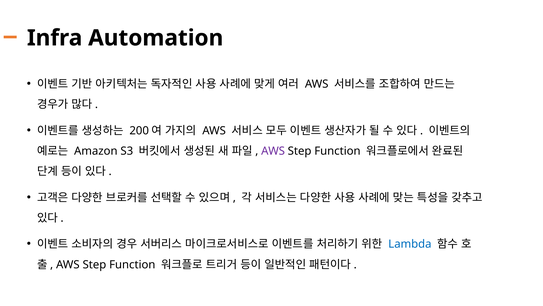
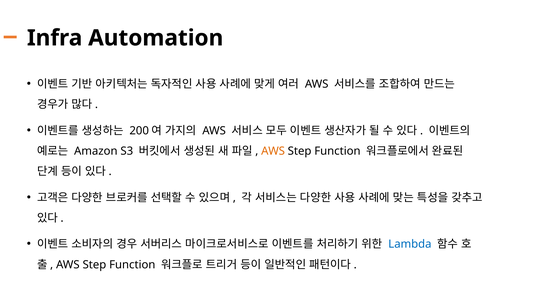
AWS colour: purple -> orange (273, 151)
